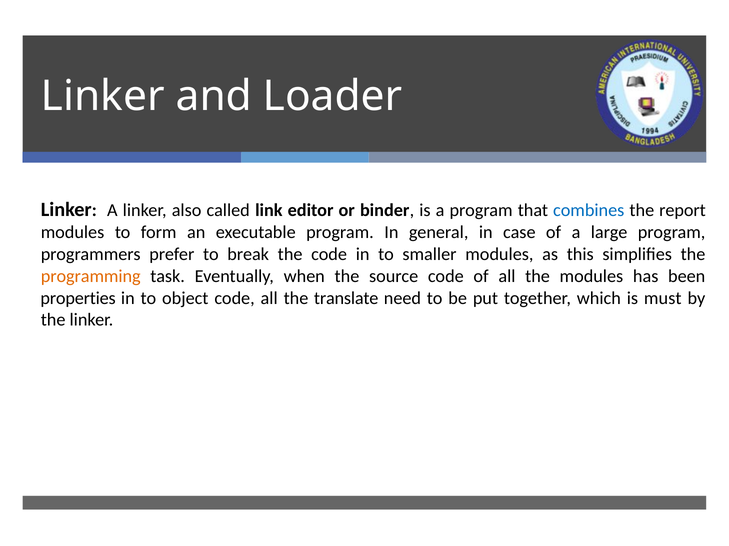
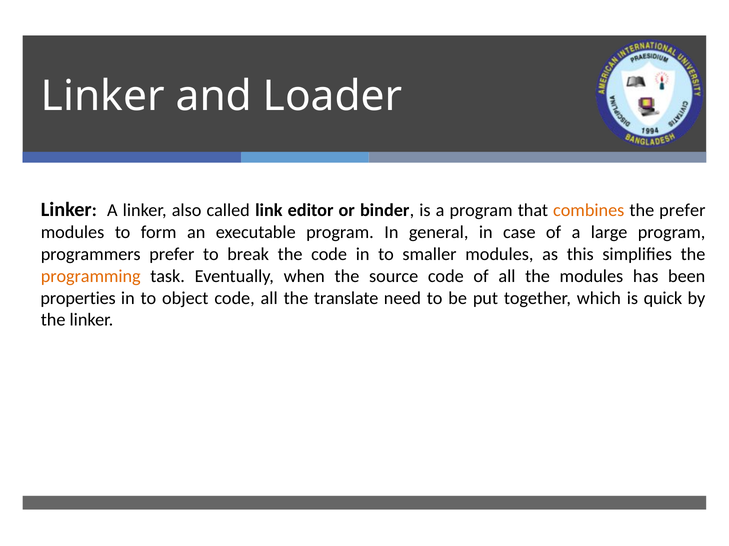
combines colour: blue -> orange (589, 211)
the report: report -> prefer (682, 211)
must: must -> quick (663, 298)
